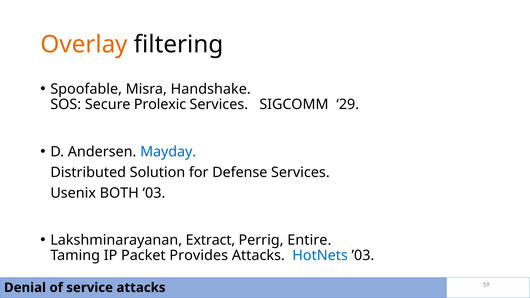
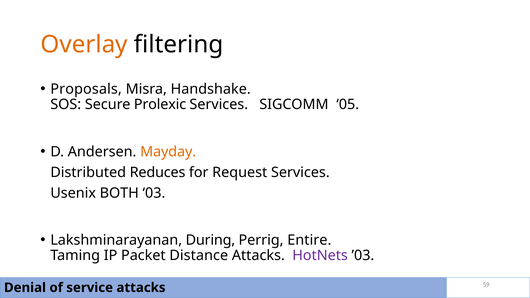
Spoofable: Spoofable -> Proposals (86, 89)
29: 29 -> 05 (348, 104)
Mayday colour: blue -> orange (168, 152)
Solution: Solution -> Reduces (158, 173)
Defense: Defense -> Request (240, 173)
Extract: Extract -> During (210, 240)
Provides: Provides -> Distance (199, 256)
HotNets colour: blue -> purple (320, 256)
